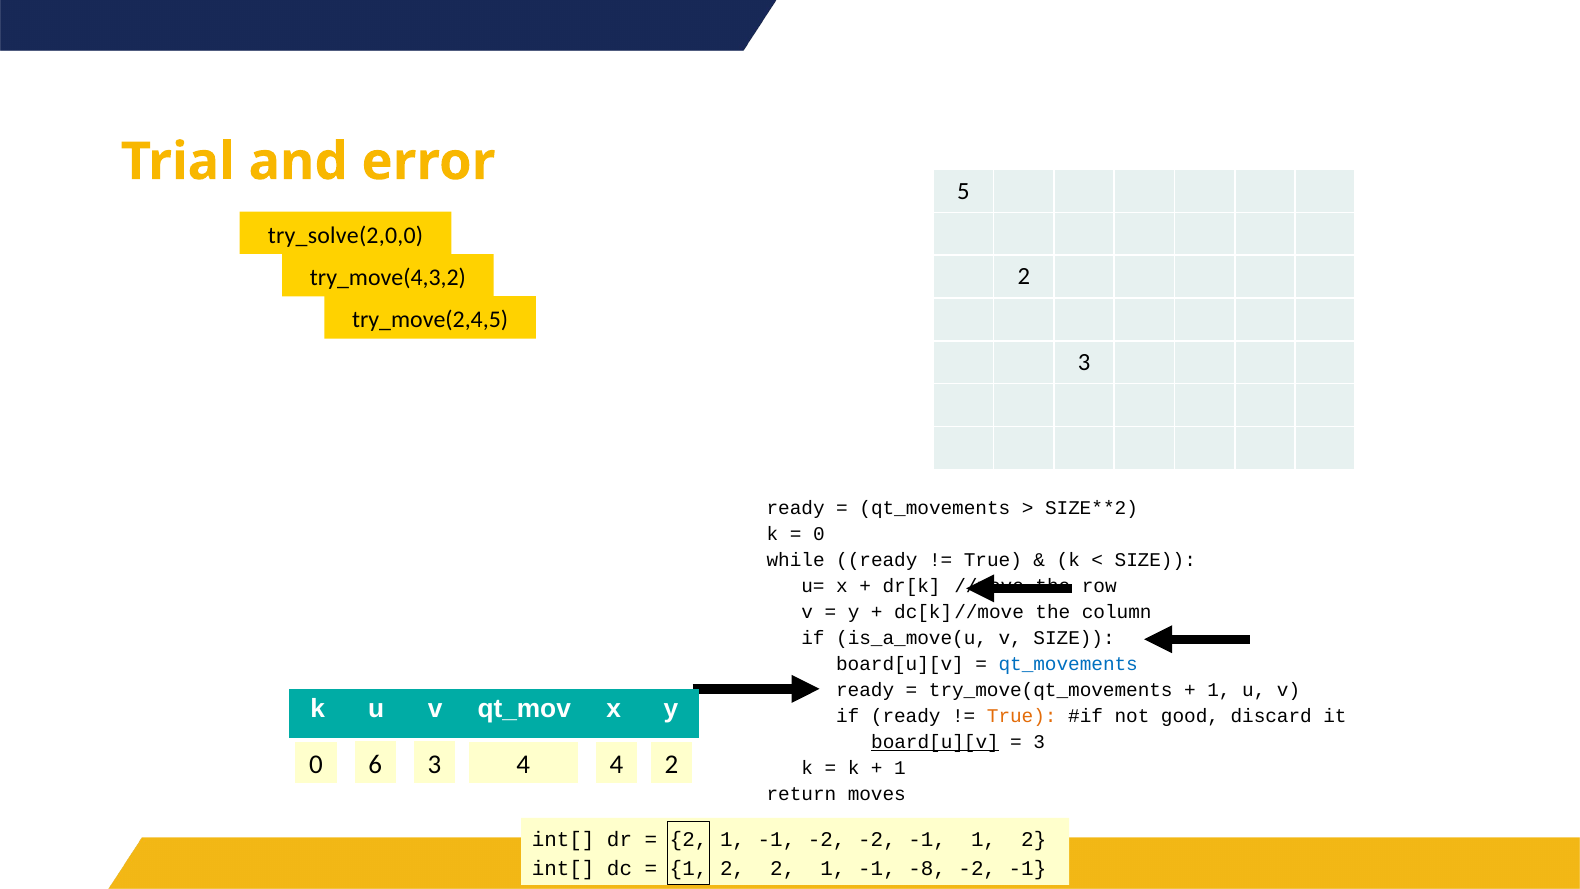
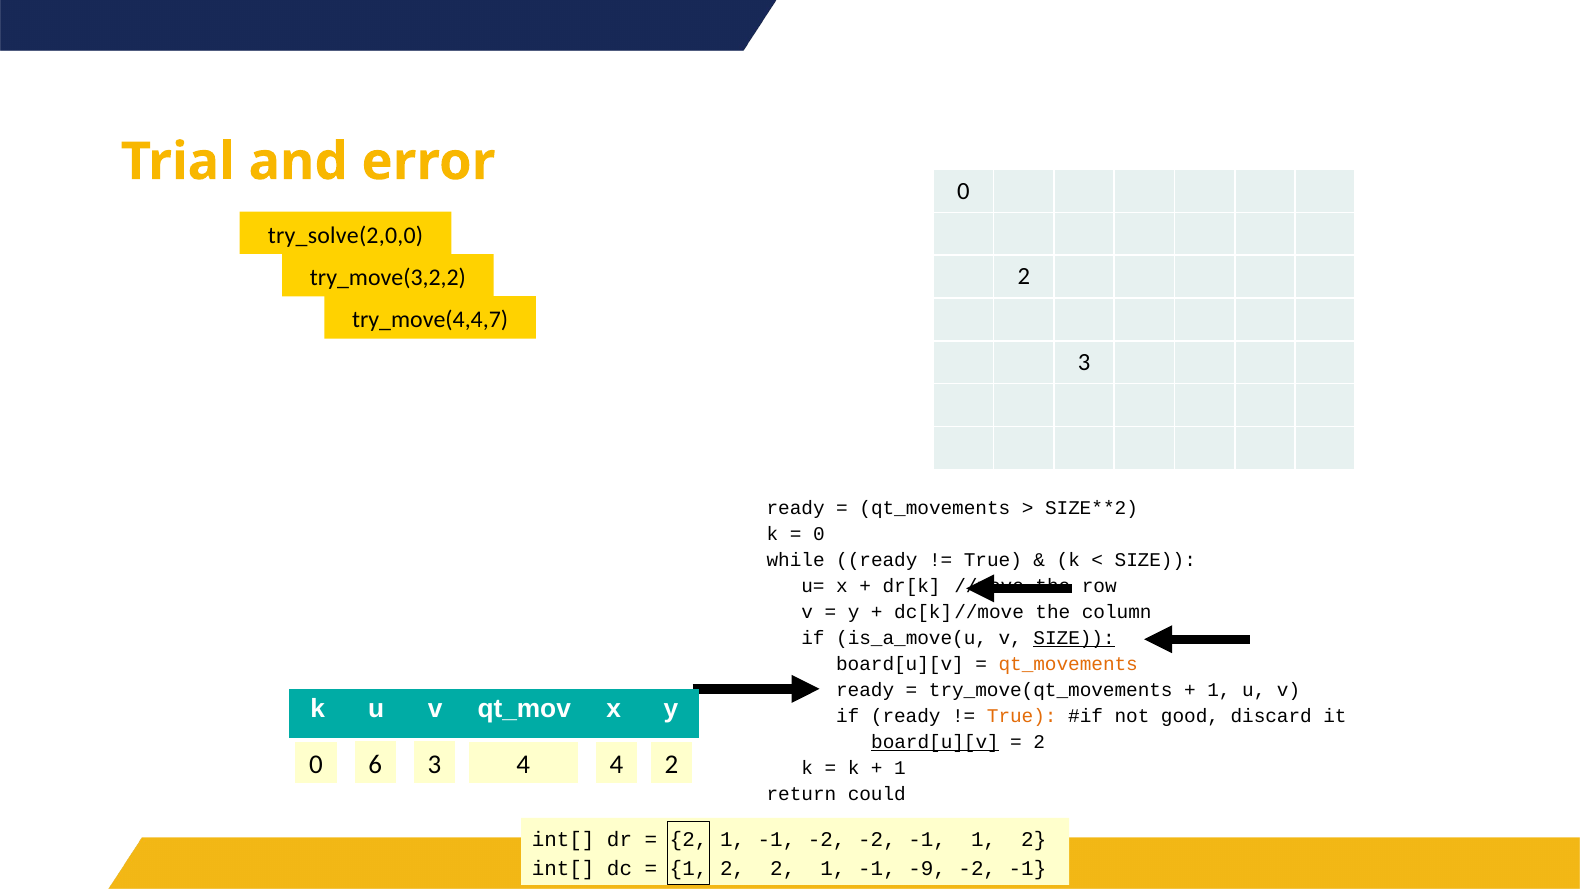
error 5: 5 -> 0 (963, 191)
try_move(4,3,2: try_move(4,3,2 -> try_move(3,2,2 (388, 278)
try_move(2,4,5: try_move(2,4,5 -> try_move(4,4,7 (430, 320)
SIZE underline: none -> present (1074, 638)
qt_movements colour: blue -> orange (1068, 664)
3: 3 -> 2 (1039, 742)
moves: moves -> could (877, 794)
-8: -8 -> -9 (927, 868)
